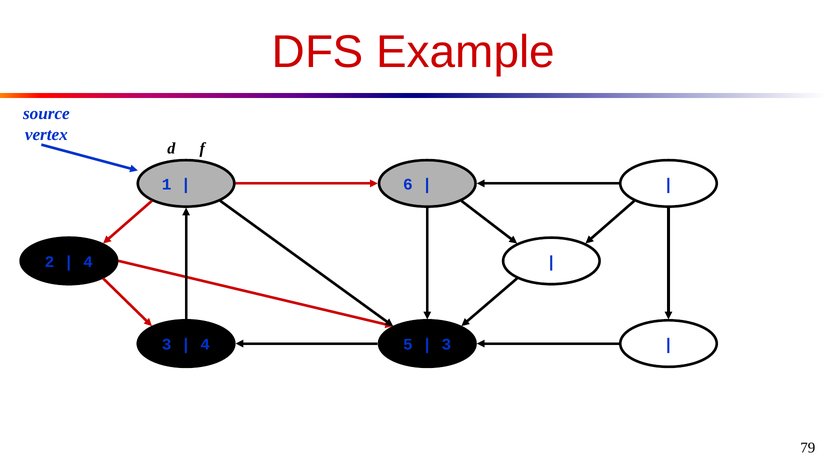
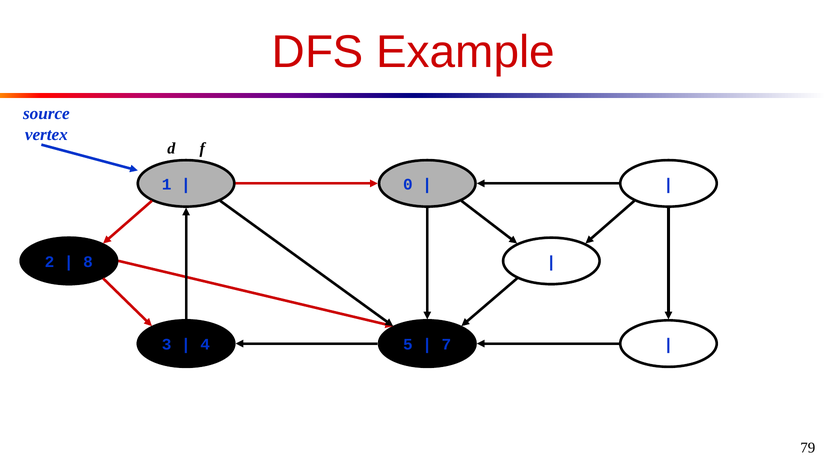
6: 6 -> 0 (408, 185)
4: 4 -> 8 (88, 262)
3: 3 -> 7 (446, 345)
